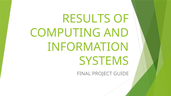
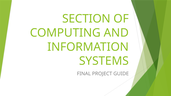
RESULTS: RESULTS -> SECTION (86, 19)
